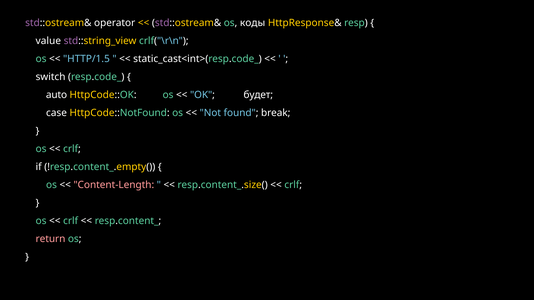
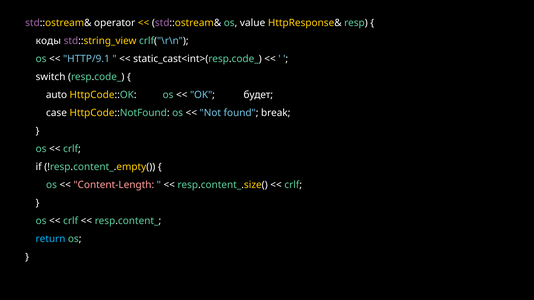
коды: коды -> value (253, 23)
value: value -> коды (48, 41)
HTTP/1.5: HTTP/1.5 -> HTTP/9.1 (86, 59)
return colour: pink -> light blue (51, 239)
